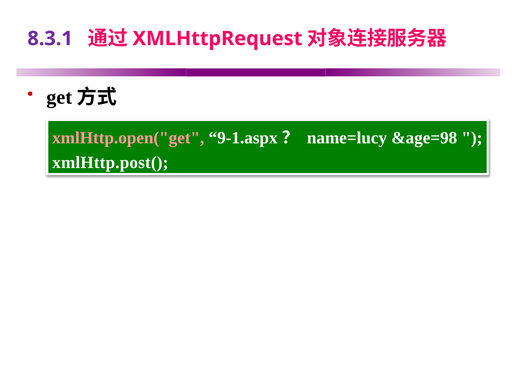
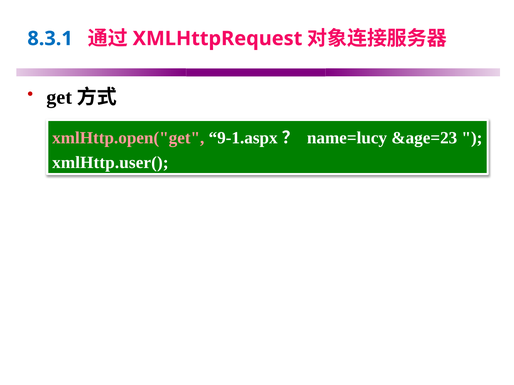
8.3.1 colour: purple -> blue (50, 39)
&age=98: &age=98 -> &age=23 (424, 138)
xmlHttp.post(: xmlHttp.post( -> xmlHttp.user( (110, 163)
